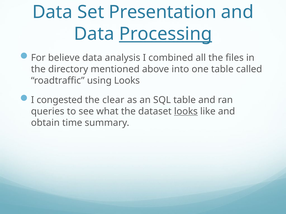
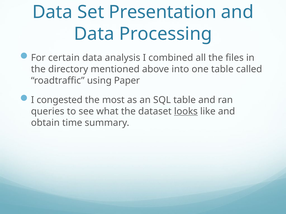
Processing underline: present -> none (166, 34)
believe: believe -> certain (64, 58)
using Looks: Looks -> Paper (127, 81)
clear: clear -> most (113, 100)
